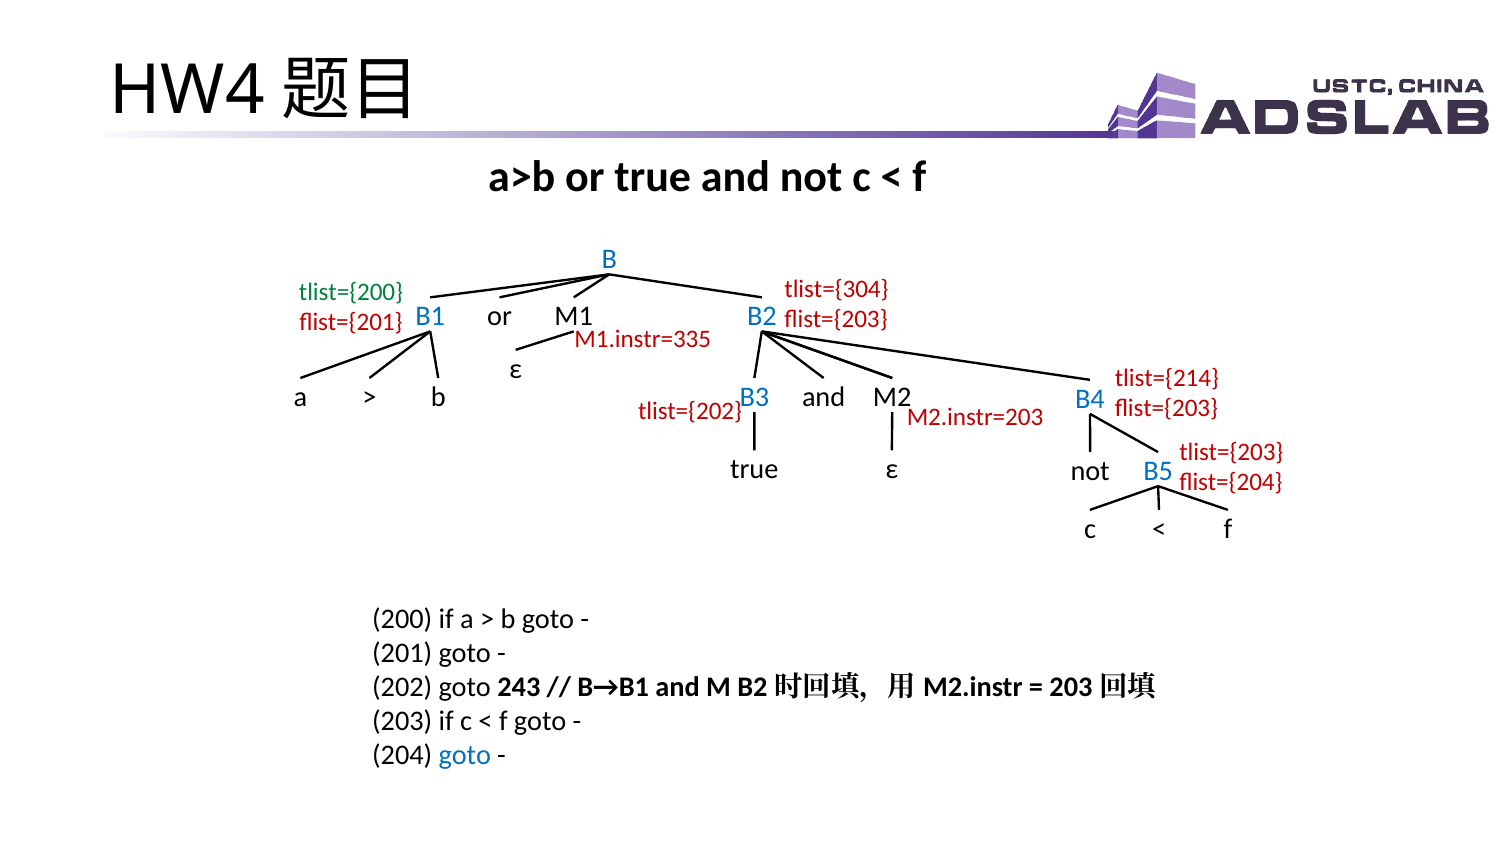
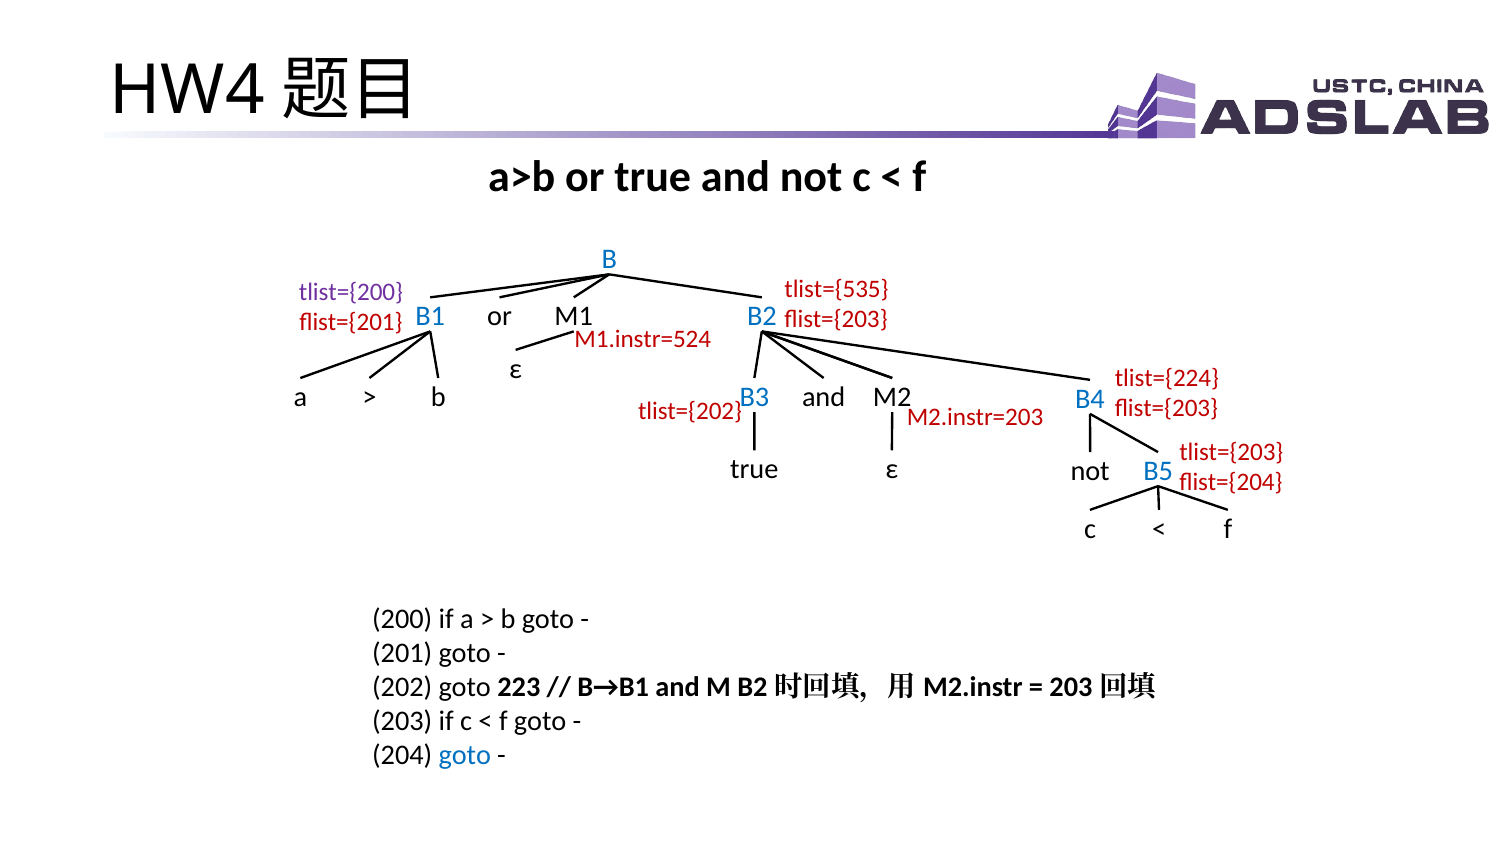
tlist={304: tlist={304 -> tlist={535 (836, 289)
tlist={200 colour: green -> purple (351, 292)
M1.instr=335: M1.instr=335 -> M1.instr=524 (643, 339)
tlist={214: tlist={214 -> tlist={224 (1167, 378)
243: 243 -> 223 (519, 687)
